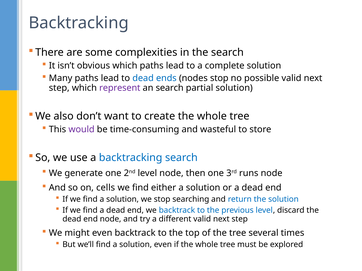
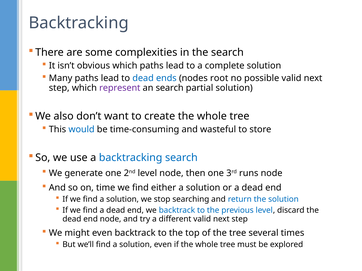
nodes stop: stop -> root (219, 78)
would colour: purple -> blue (81, 130)
cells: cells -> time (106, 188)
